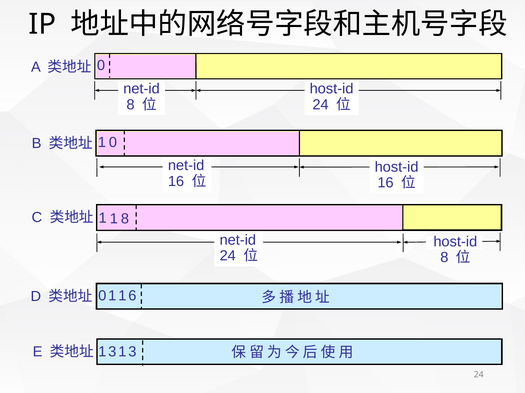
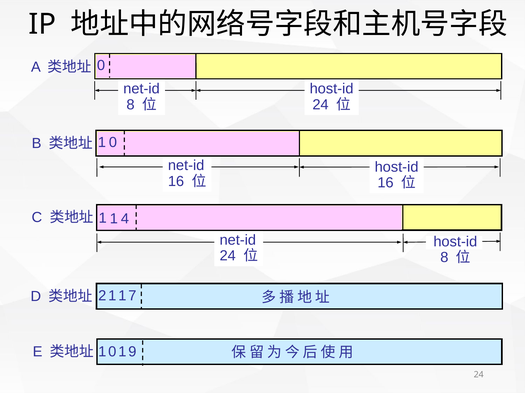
8: 8 -> 4 (125, 219)
0: 0 -> 2 (102, 296)
6: 6 -> 7 (132, 296)
3: 3 -> 0 (112, 352)
3: 3 -> 9 (132, 352)
